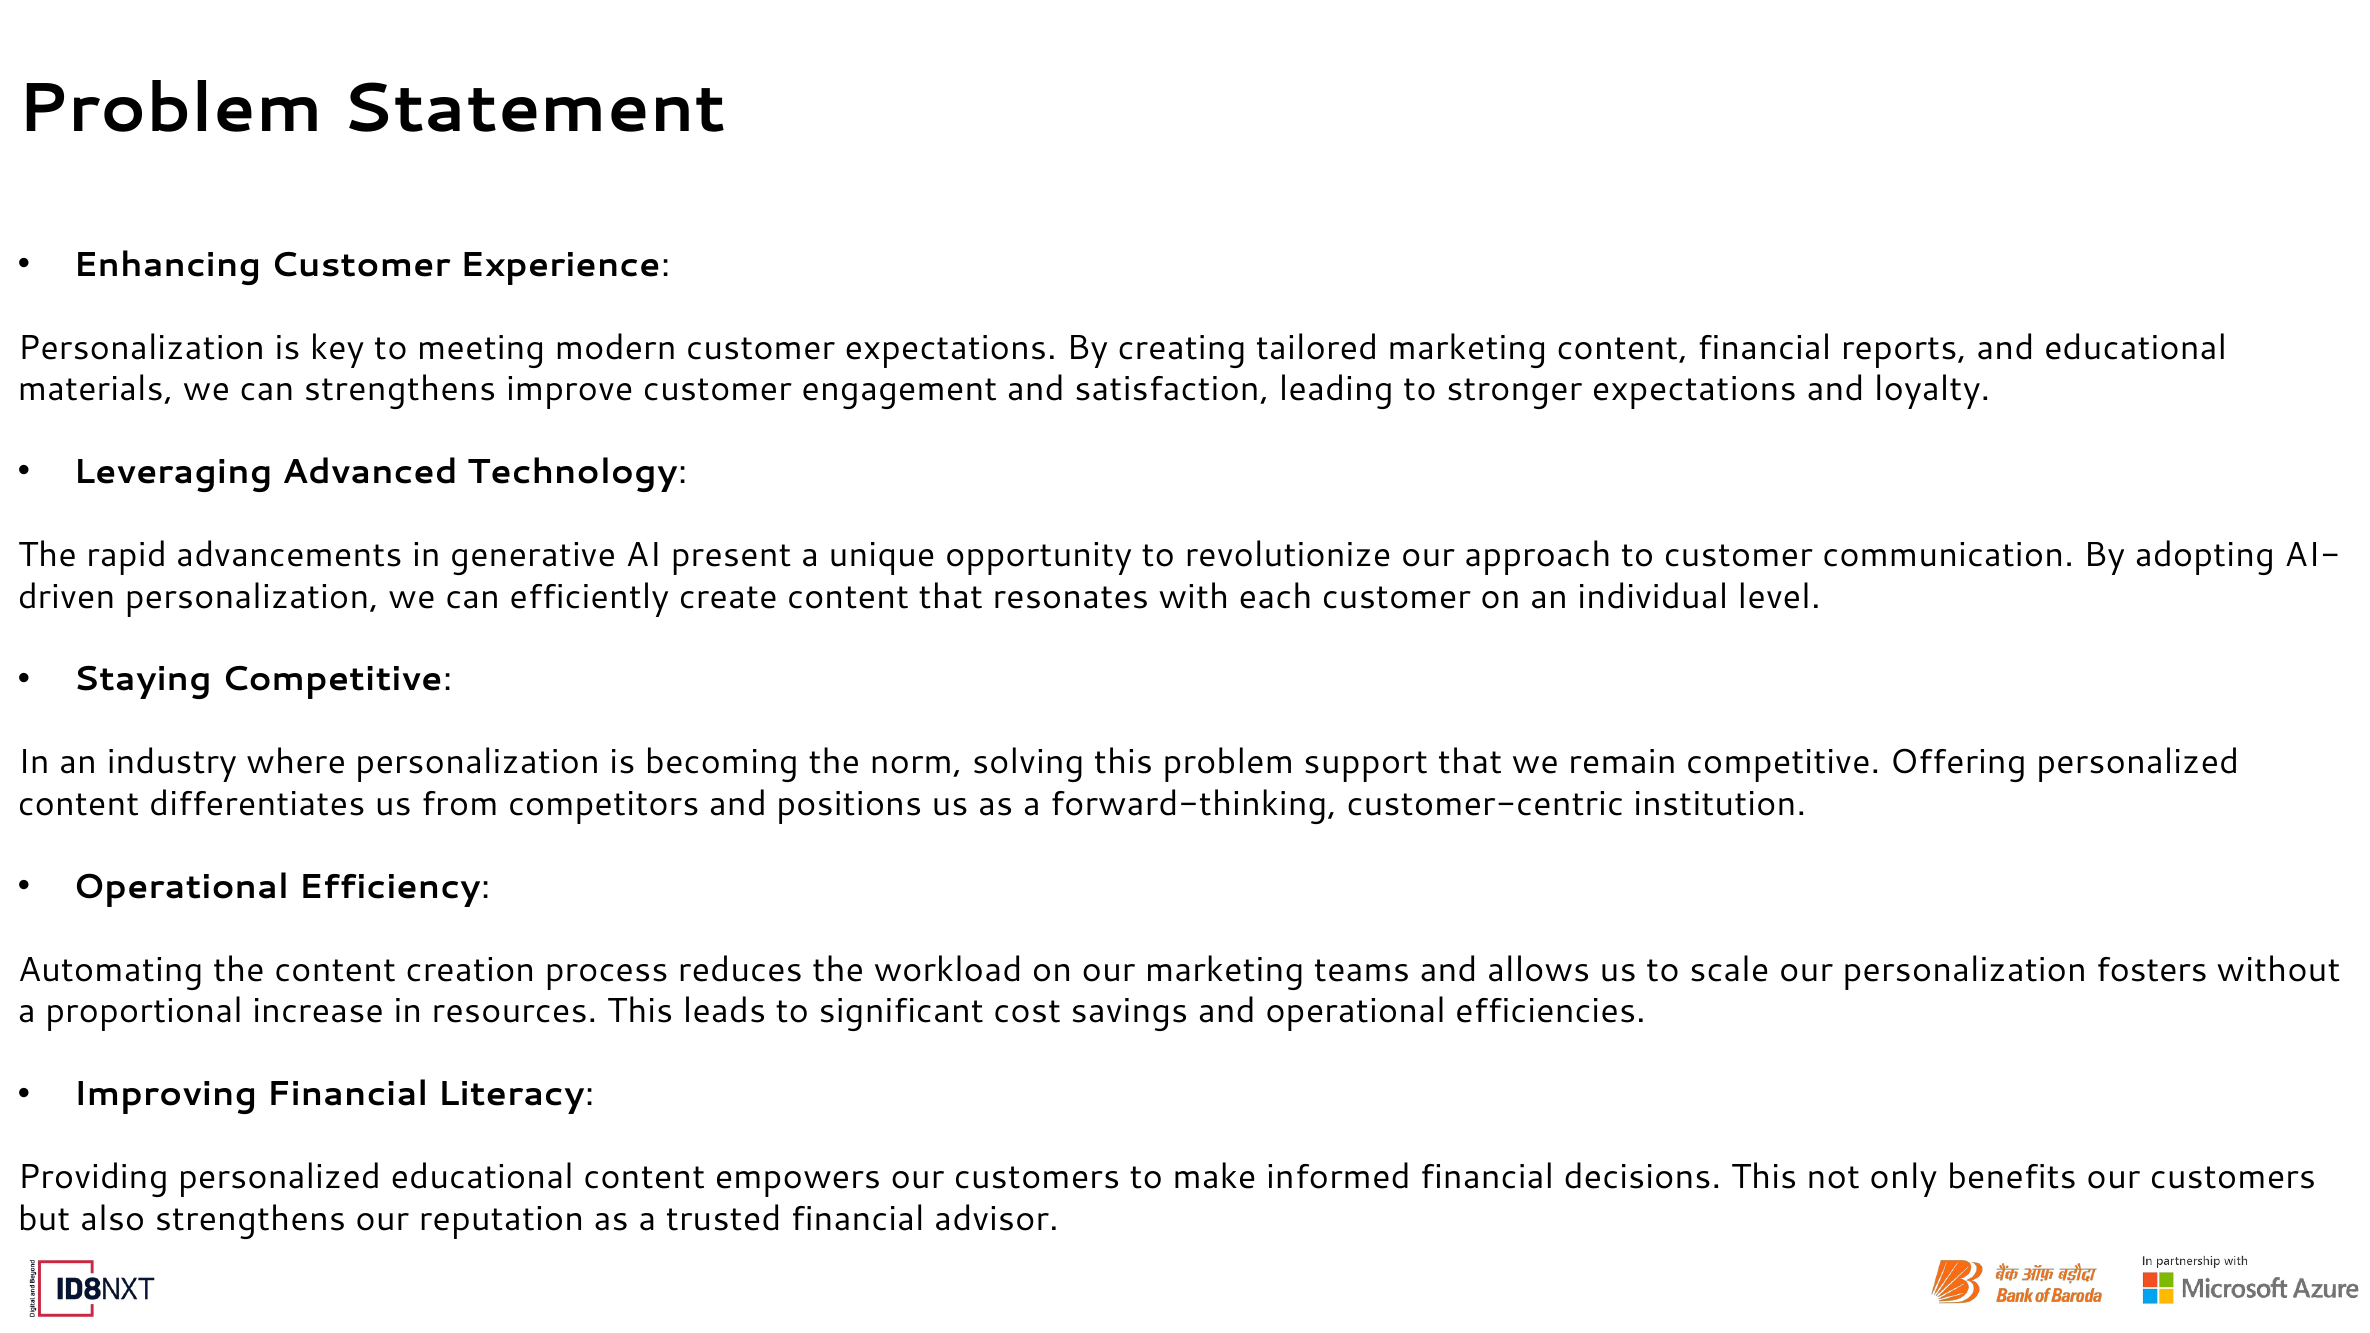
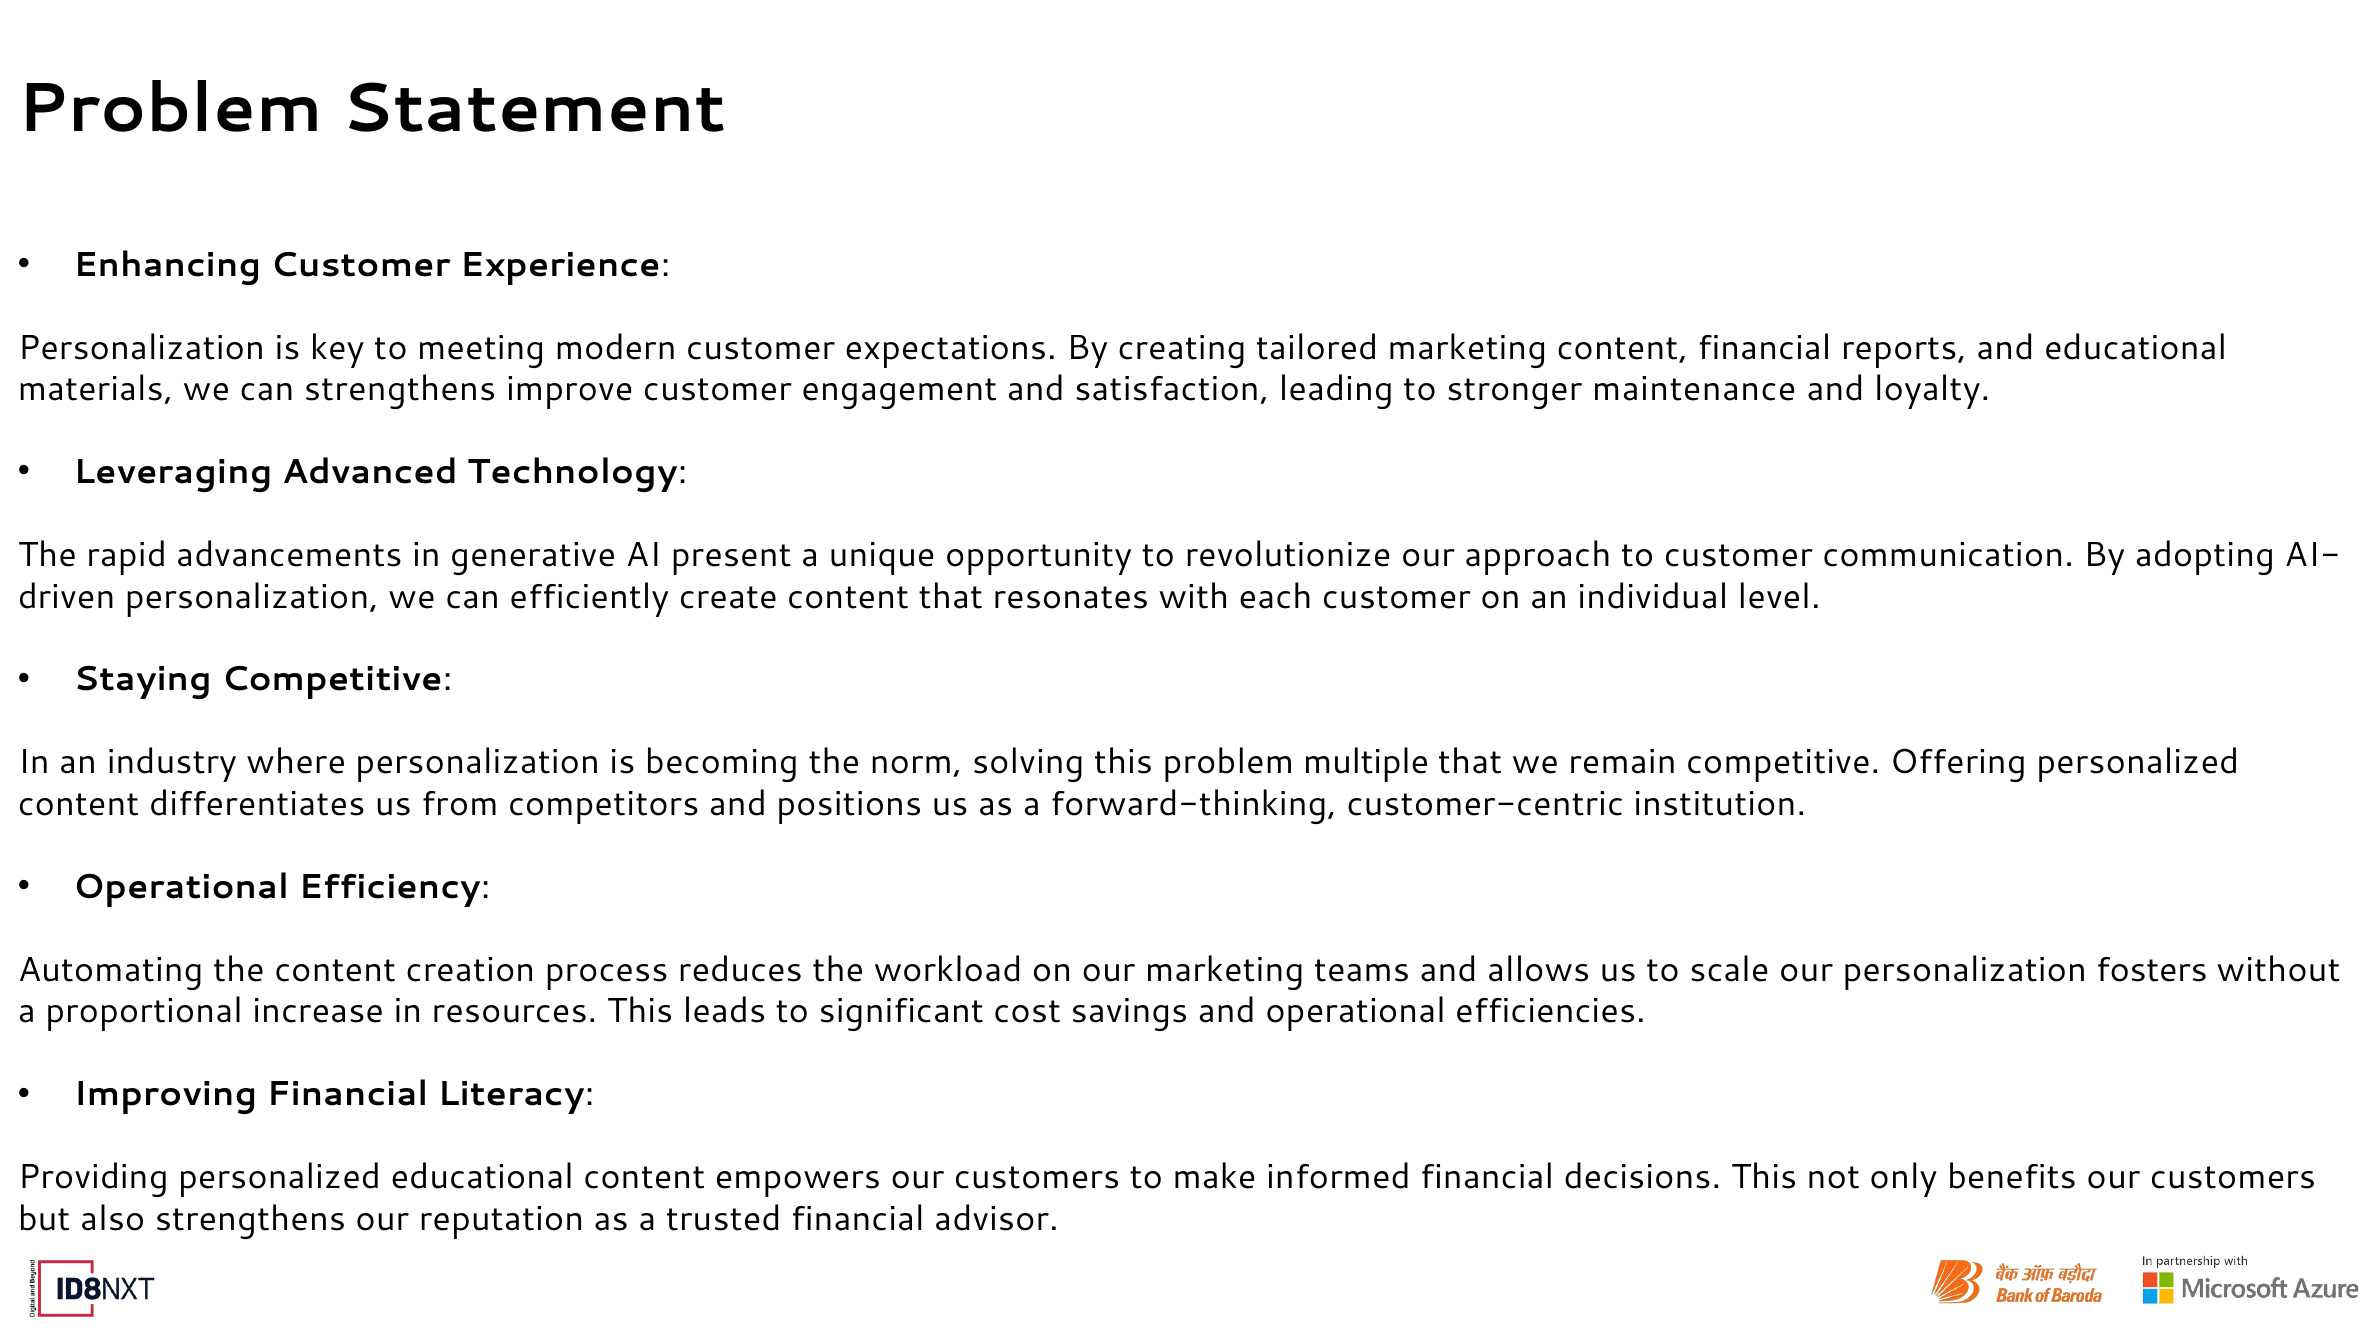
stronger expectations: expectations -> maintenance (1694, 389)
support: support -> multiple (1366, 763)
